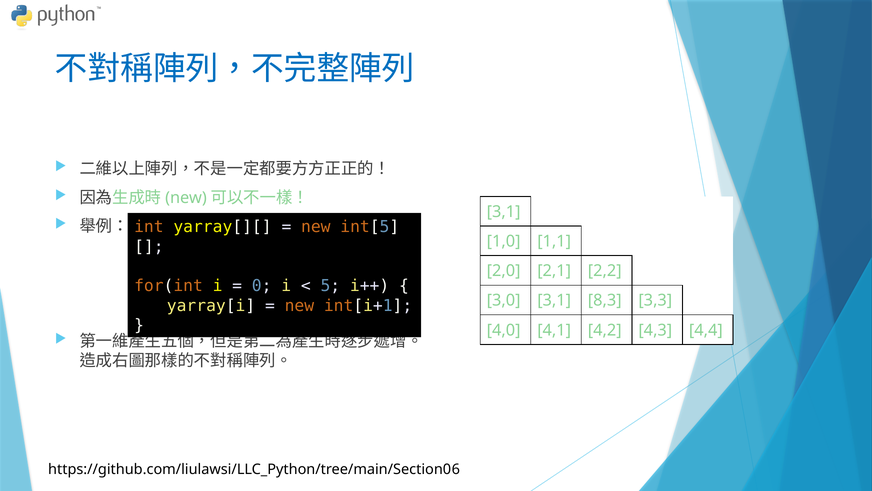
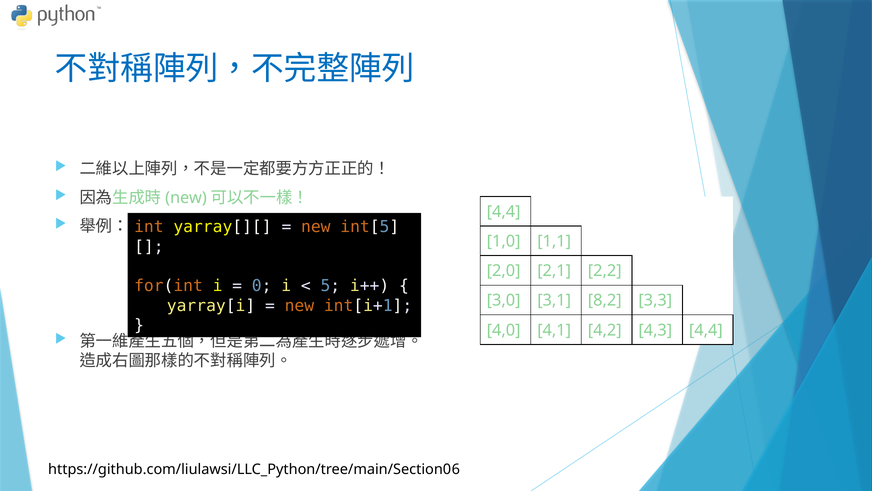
3,1: 3,1 -> 4,4 (504, 212)
8,3: 8,3 -> 8,2 (605, 300)
